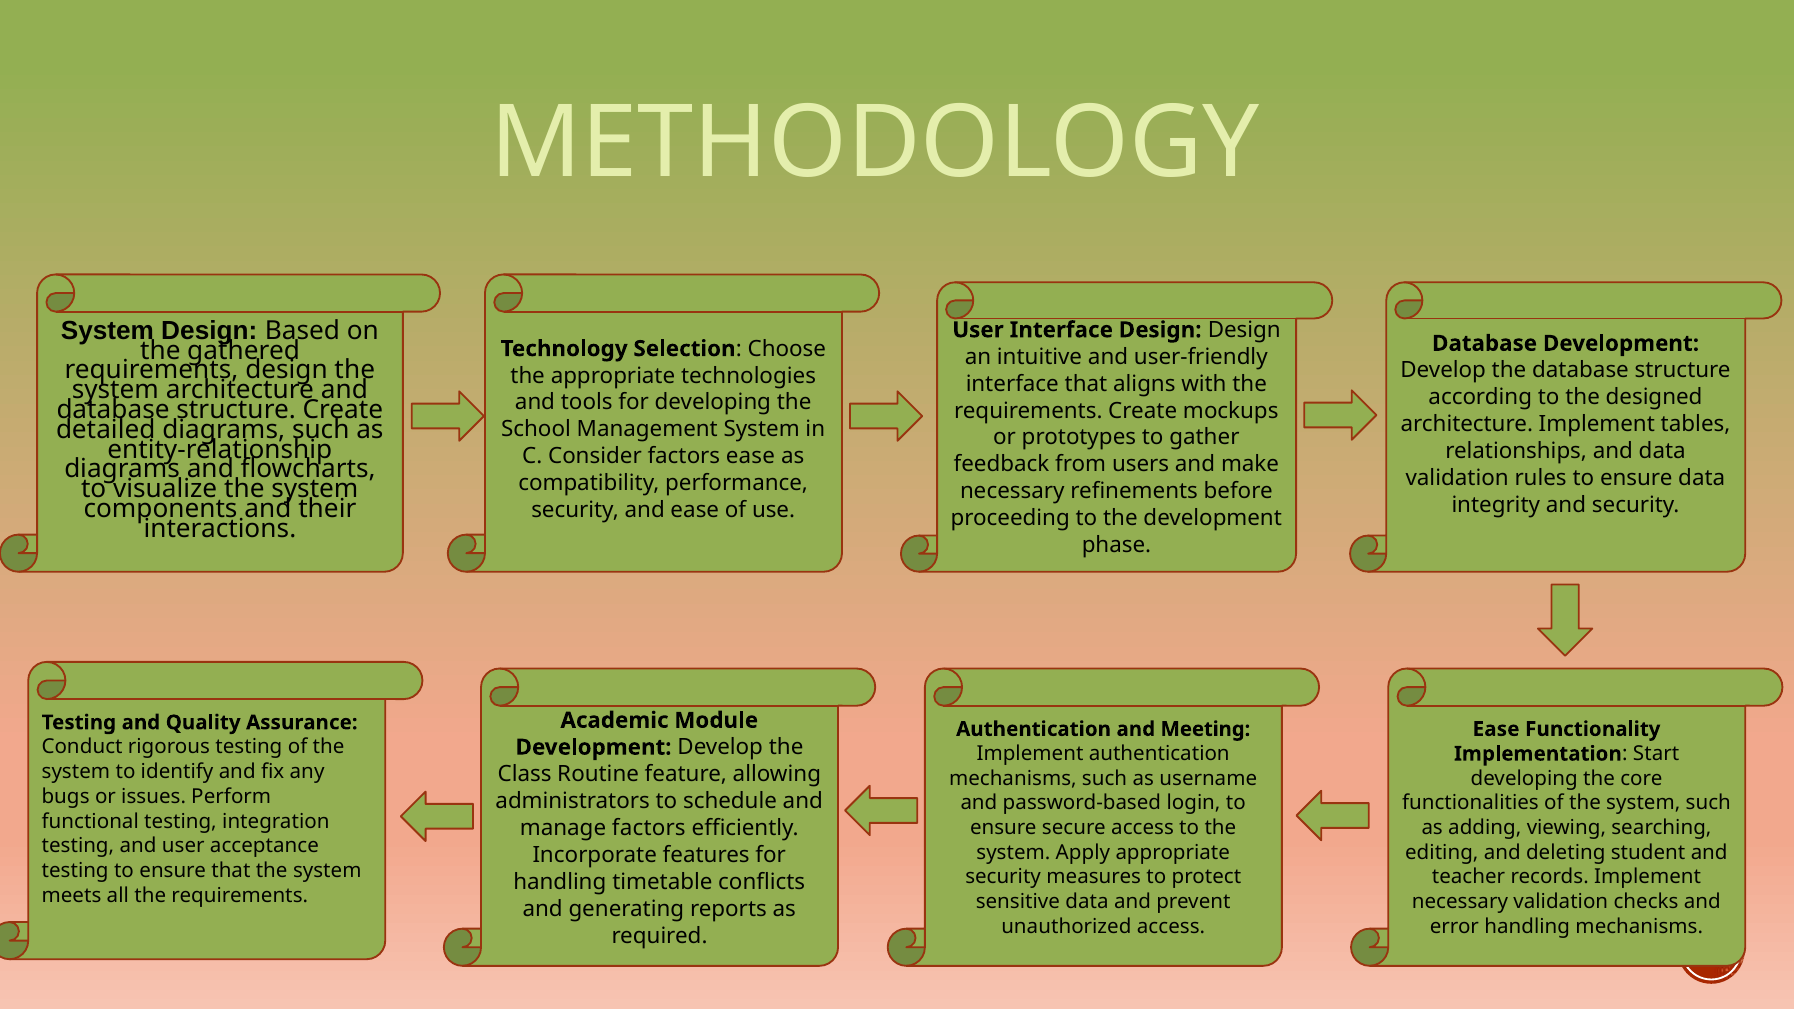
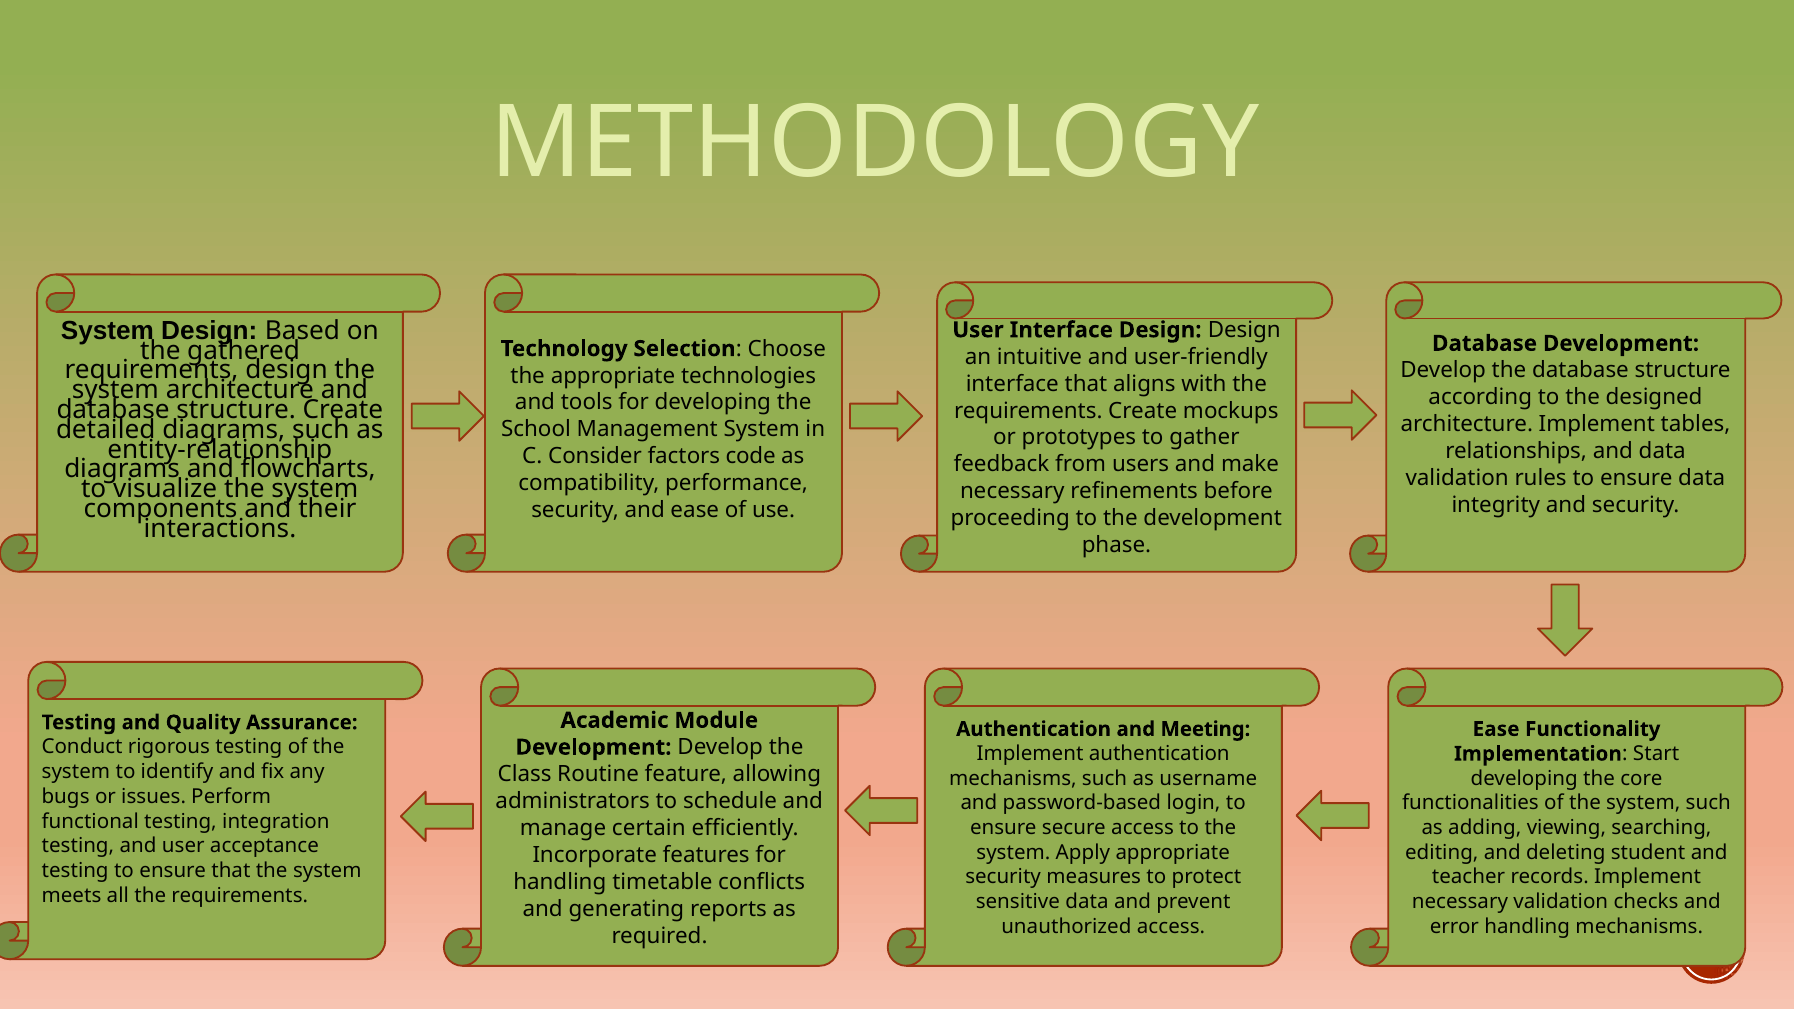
factors ease: ease -> code (751, 456)
manage factors: factors -> certain (649, 828)
